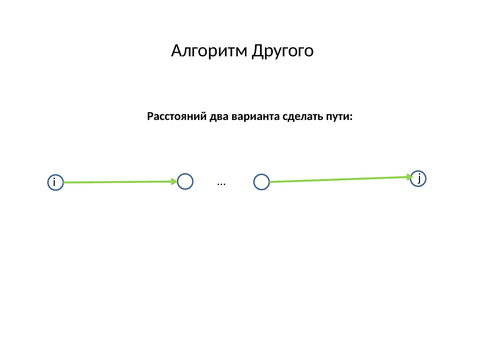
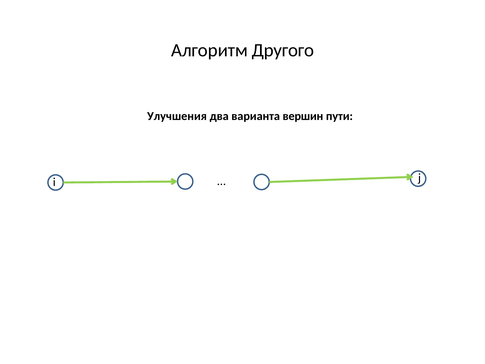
Расстояний: Расстояний -> Улучшения (177, 116)
сделать: сделать -> вершин (303, 116)
